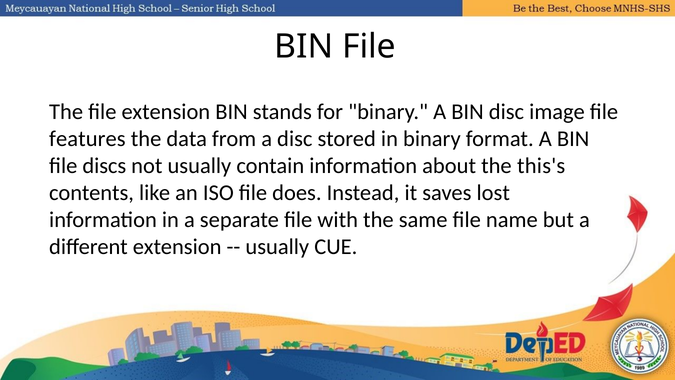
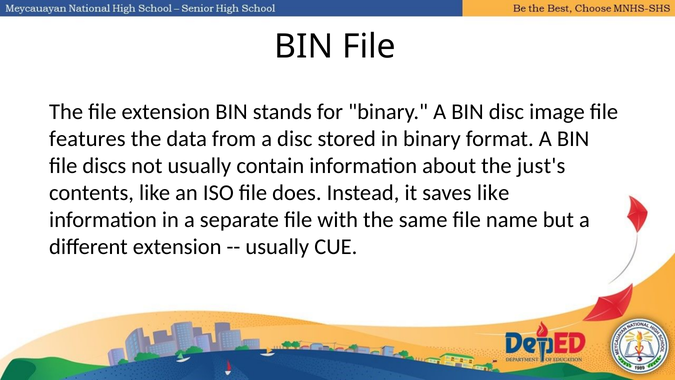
this's: this's -> just's (541, 166)
saves lost: lost -> like (493, 193)
